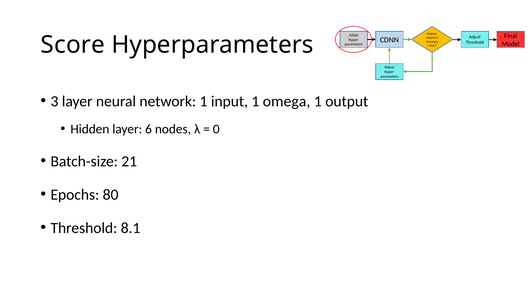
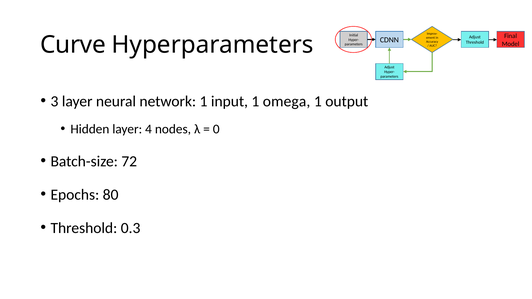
Score: Score -> Curve (73, 45)
6: 6 -> 4 (149, 129)
21: 21 -> 72 (129, 161)
8.1: 8.1 -> 0.3 (131, 228)
